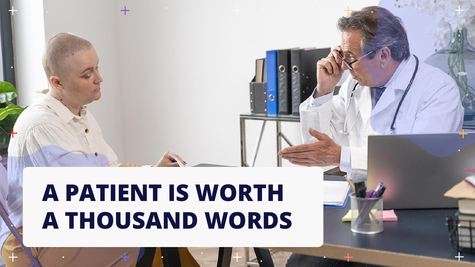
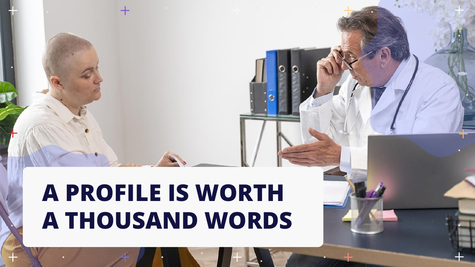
PATIENT: PATIENT -> PROFILE (113, 194)
